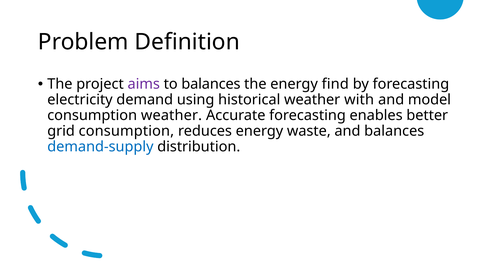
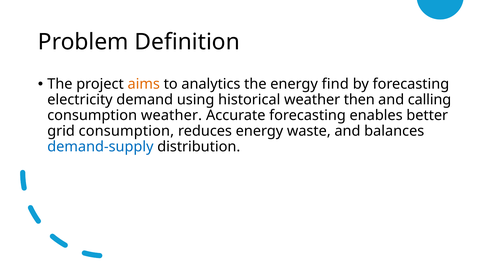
aims colour: purple -> orange (144, 84)
to balances: balances -> analytics (211, 84)
with: with -> then (359, 100)
model: model -> calling (429, 100)
